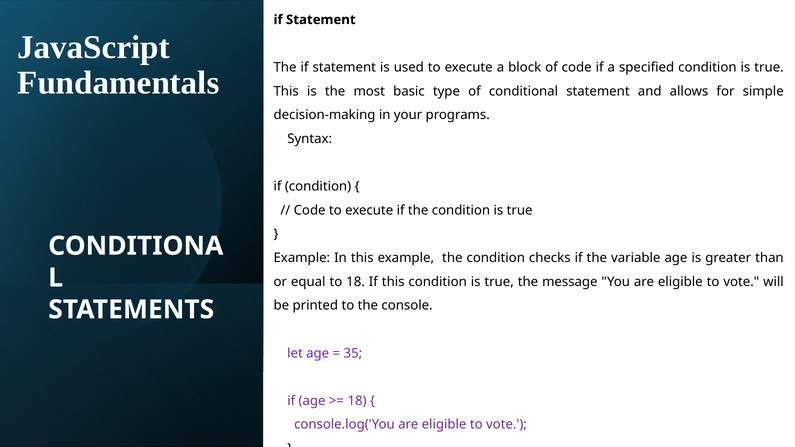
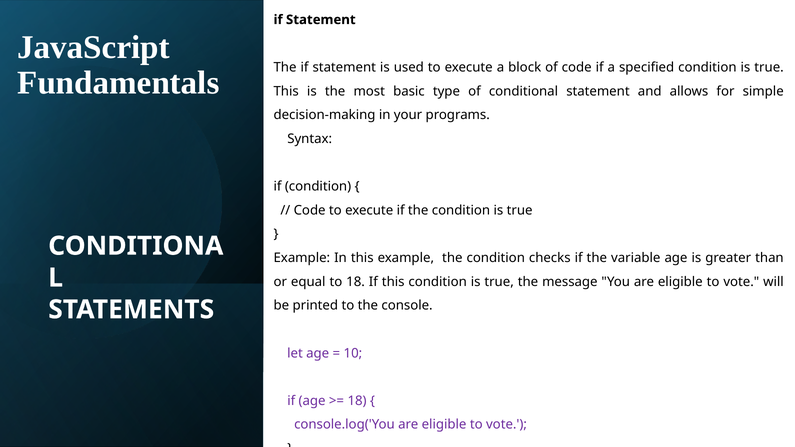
35: 35 -> 10 (353, 353)
